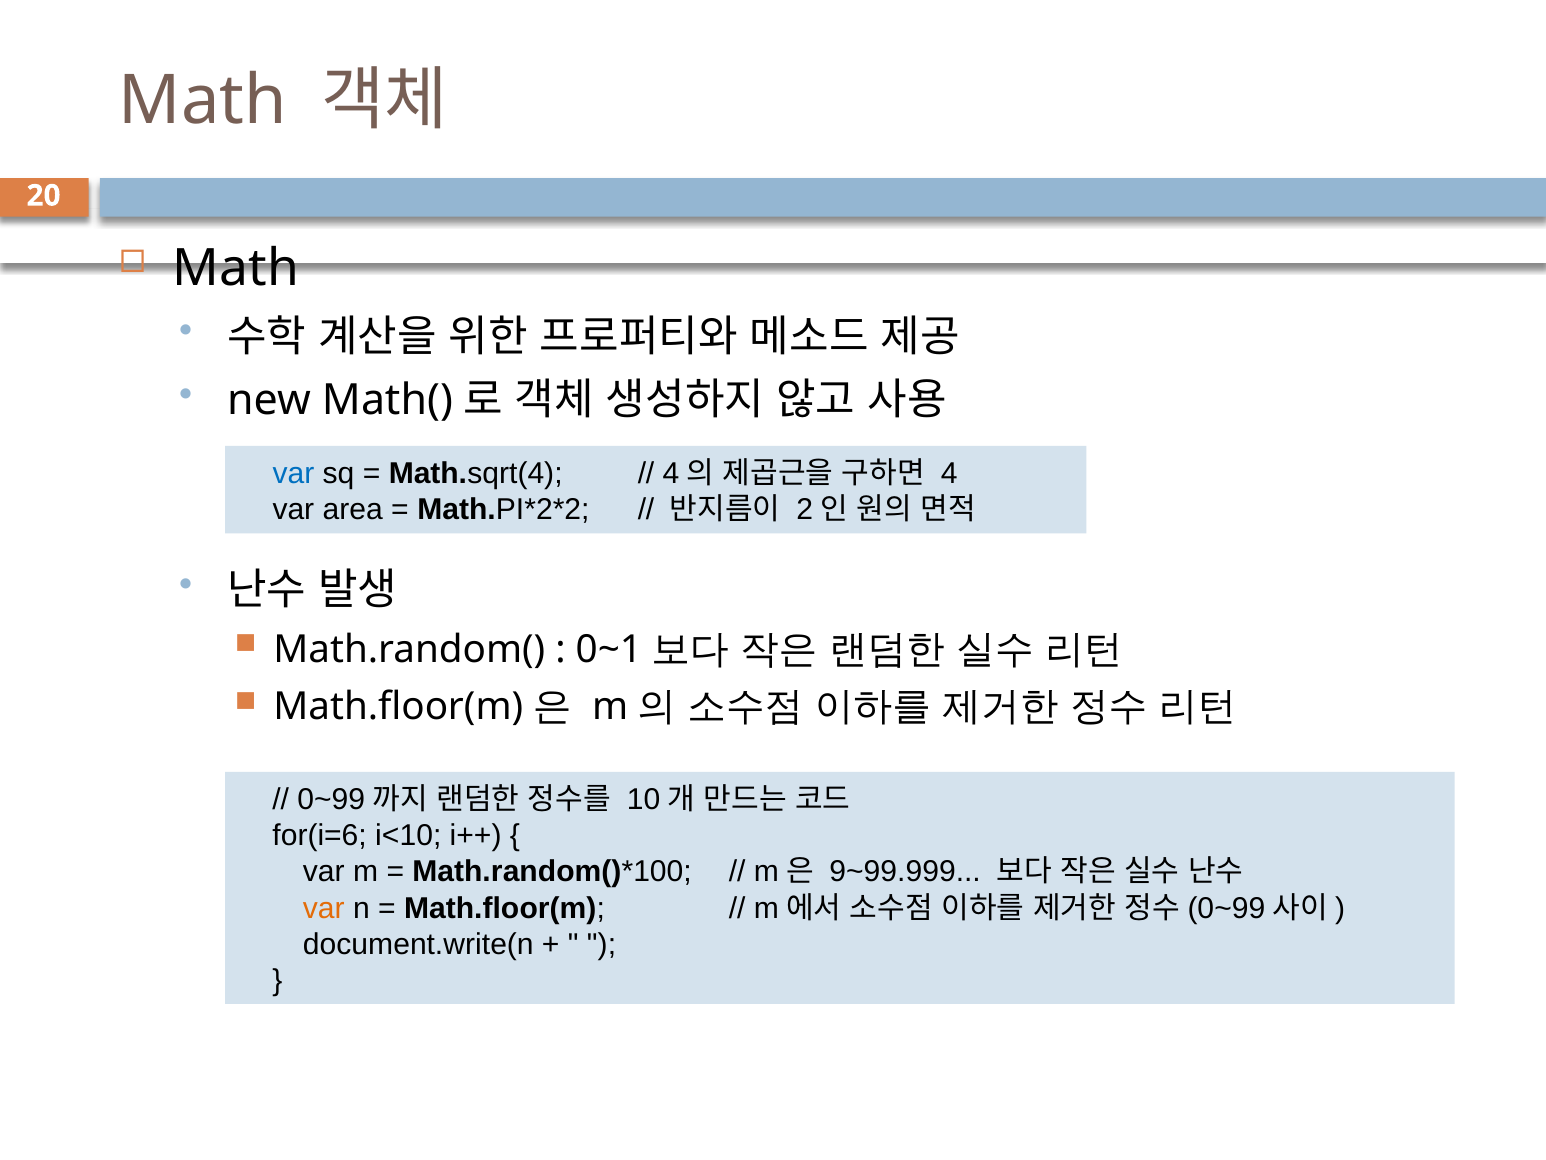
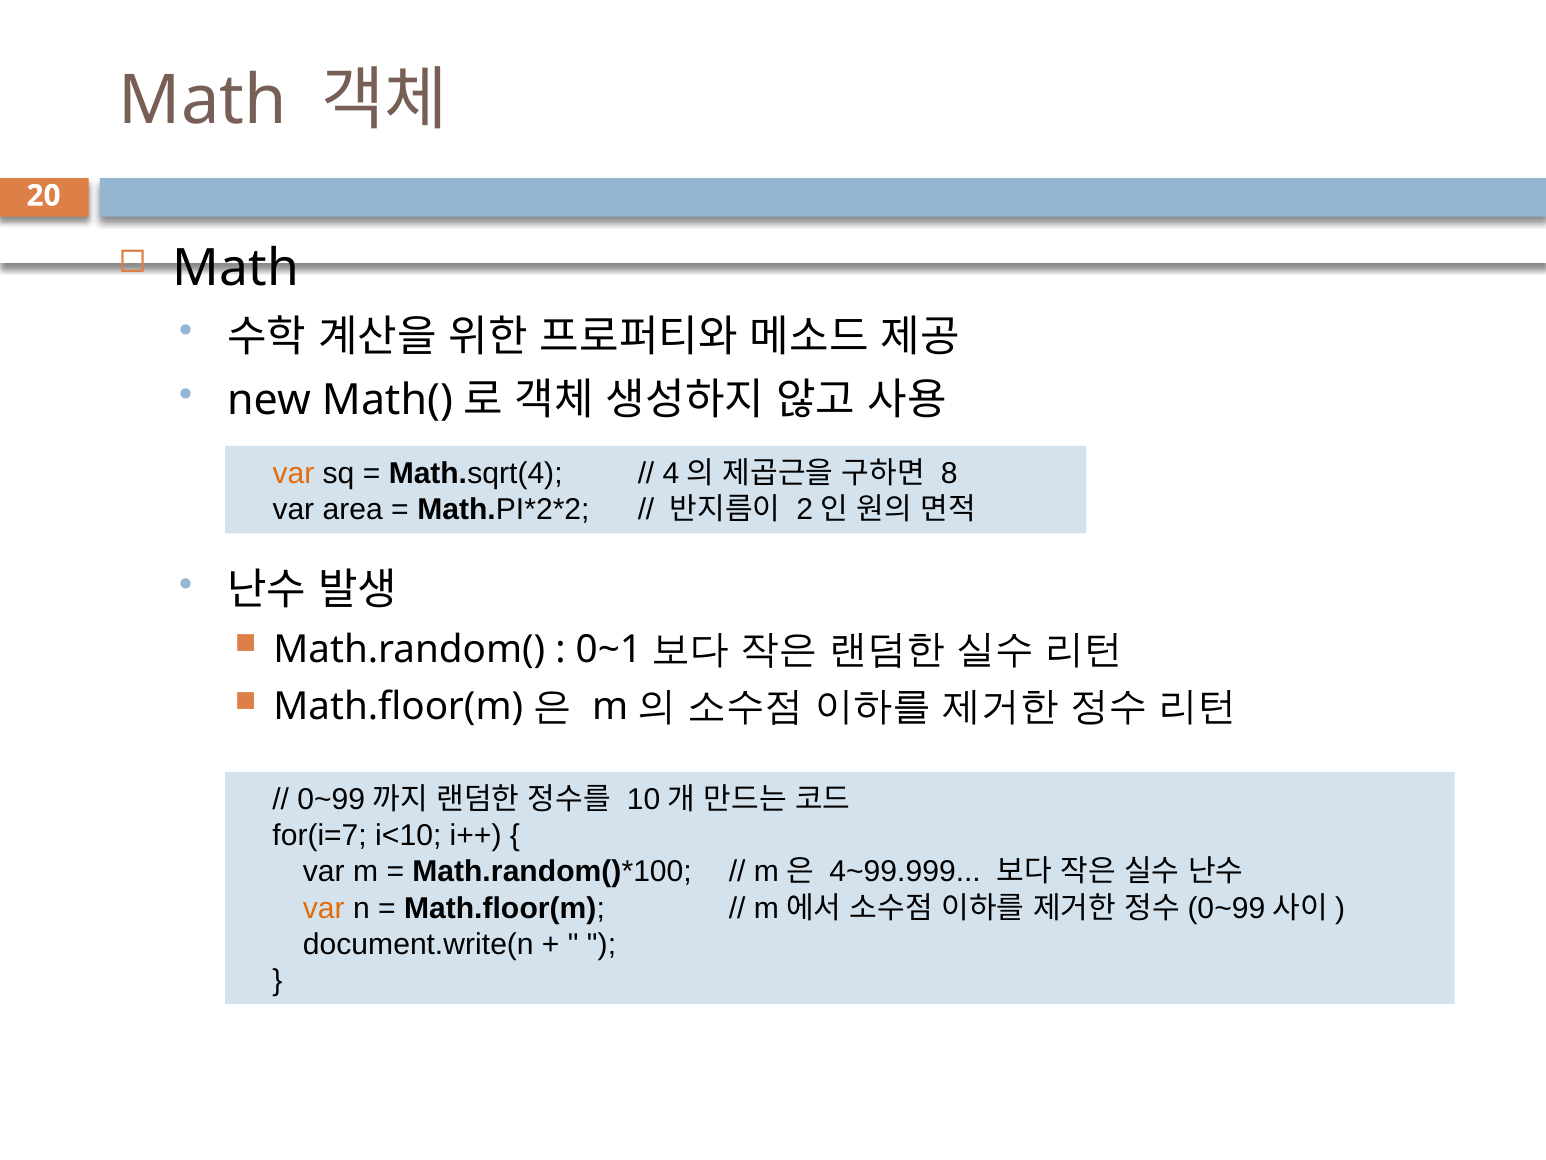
var colour: blue -> orange (293, 474)
4: 4 -> 8 (949, 474)
for(i=6: for(i=6 -> for(i=7 (320, 836)
9~99.999: 9~99.999 -> 4~99.999 (905, 872)
